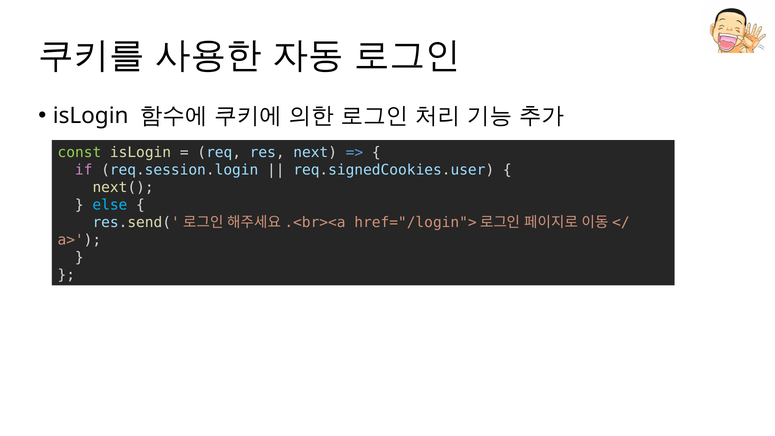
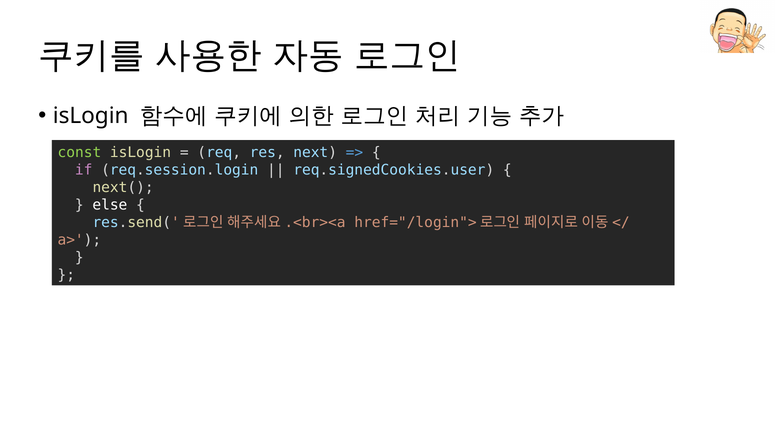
else colour: light blue -> white (110, 205)
